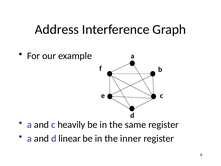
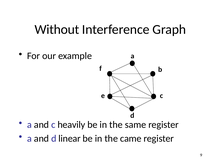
Address: Address -> Without (57, 29)
inner: inner -> came (131, 138)
